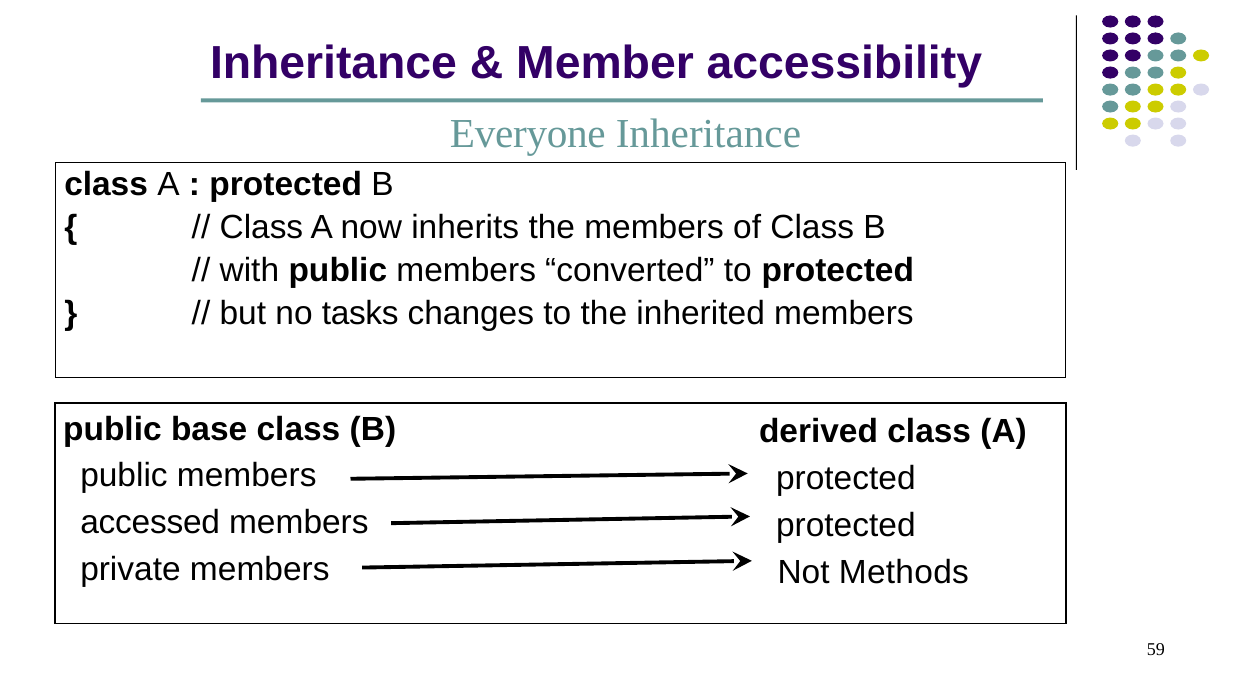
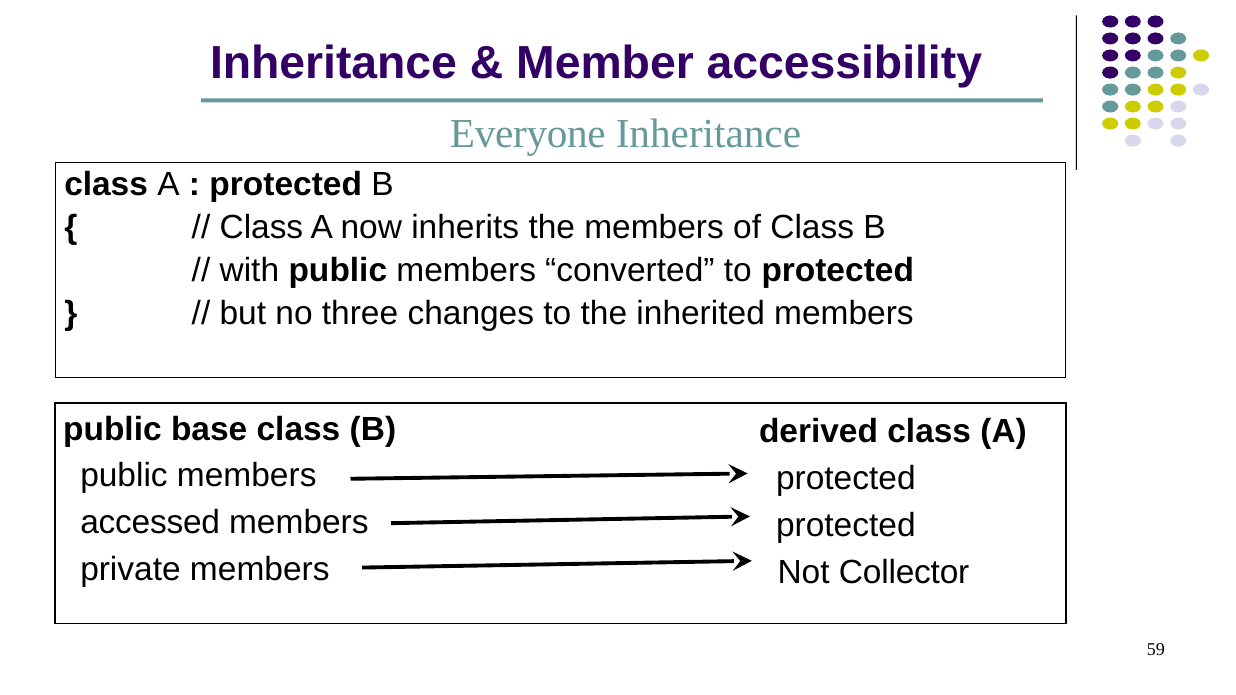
tasks: tasks -> three (360, 313)
Methods: Methods -> Collector (904, 573)
